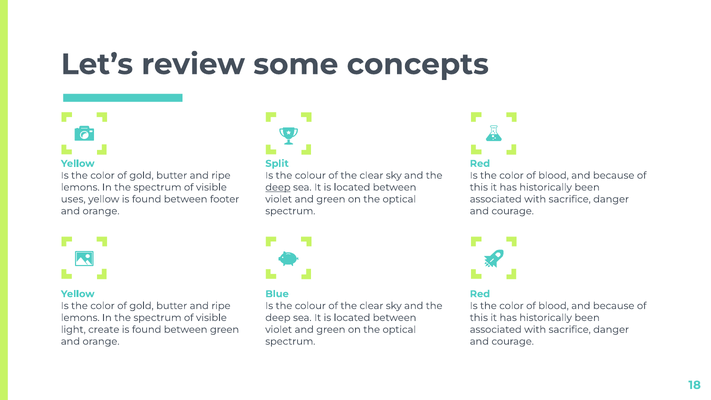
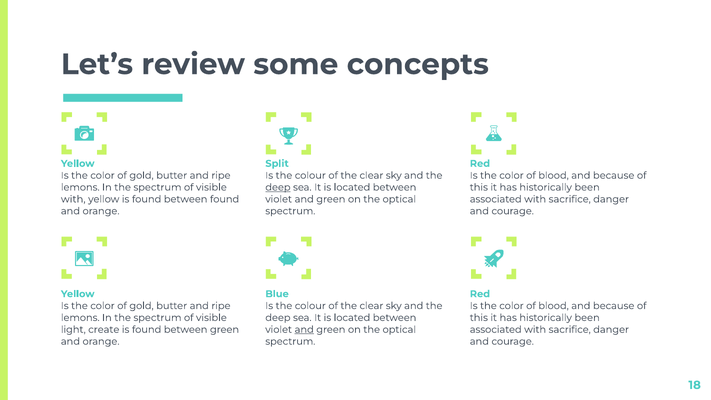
uses: uses -> with (73, 199)
between footer: footer -> found (225, 199)
and underline: none -> present (304, 330)
